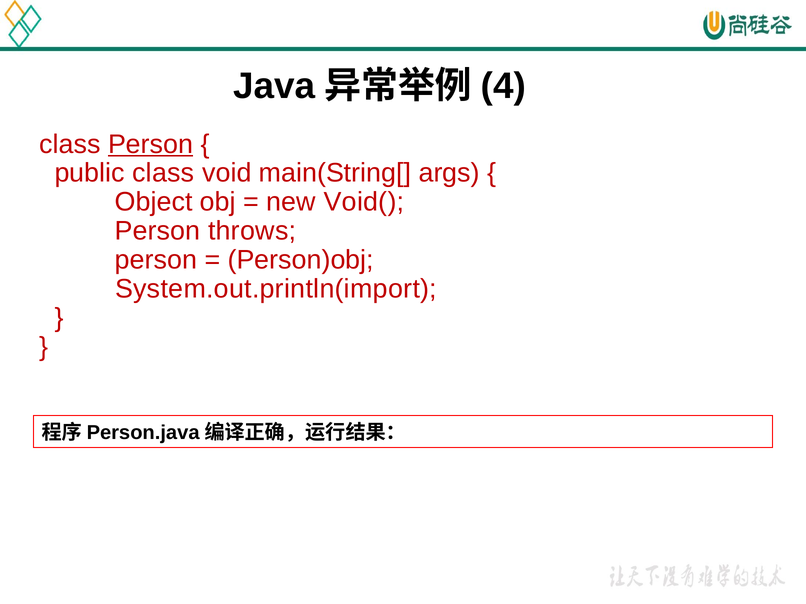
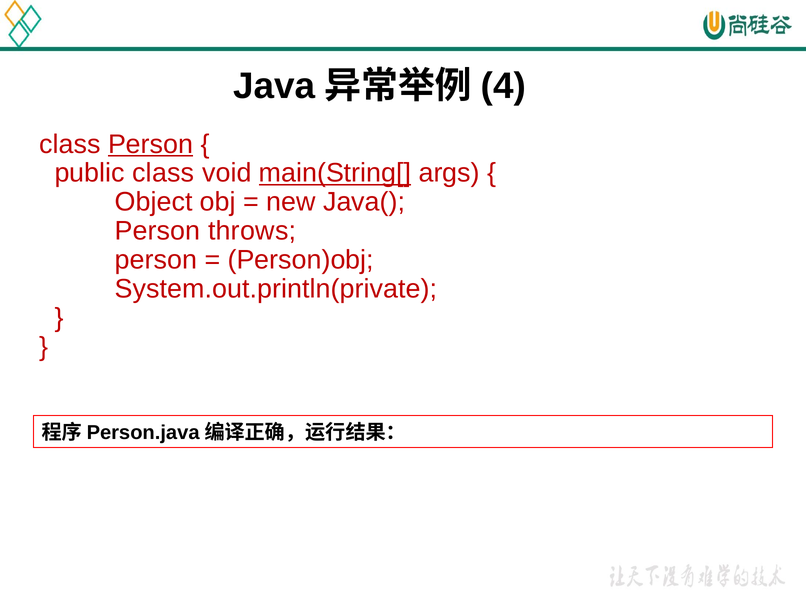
main(String[ underline: none -> present (335, 173)
Void(: Void( -> Java( (364, 202)
System.out.println(import: System.out.println(import -> System.out.println(private (276, 289)
